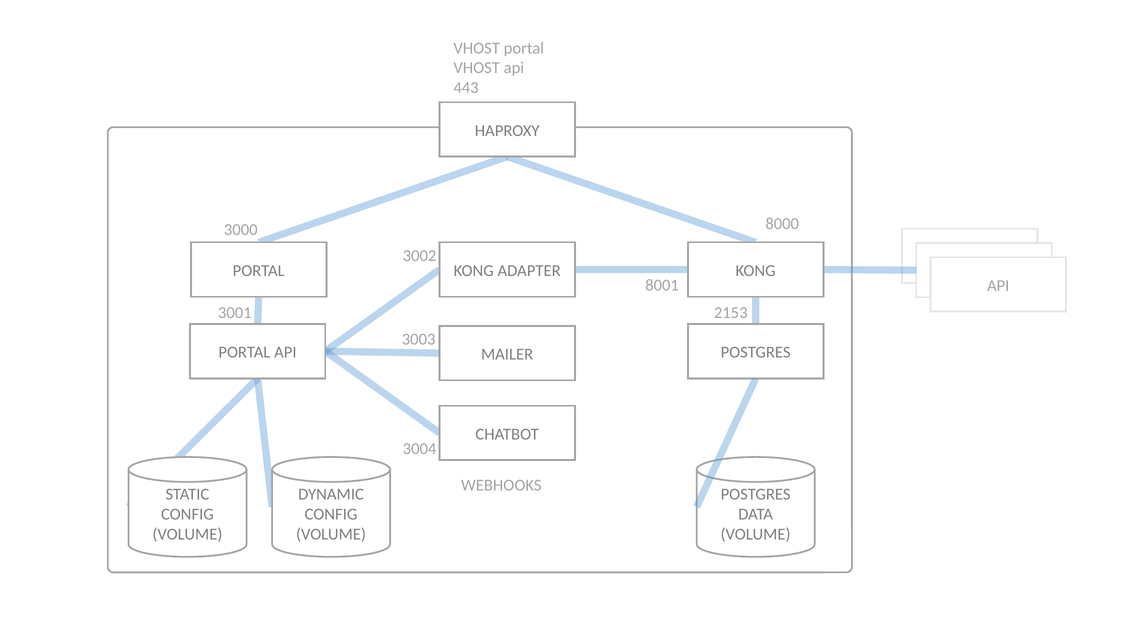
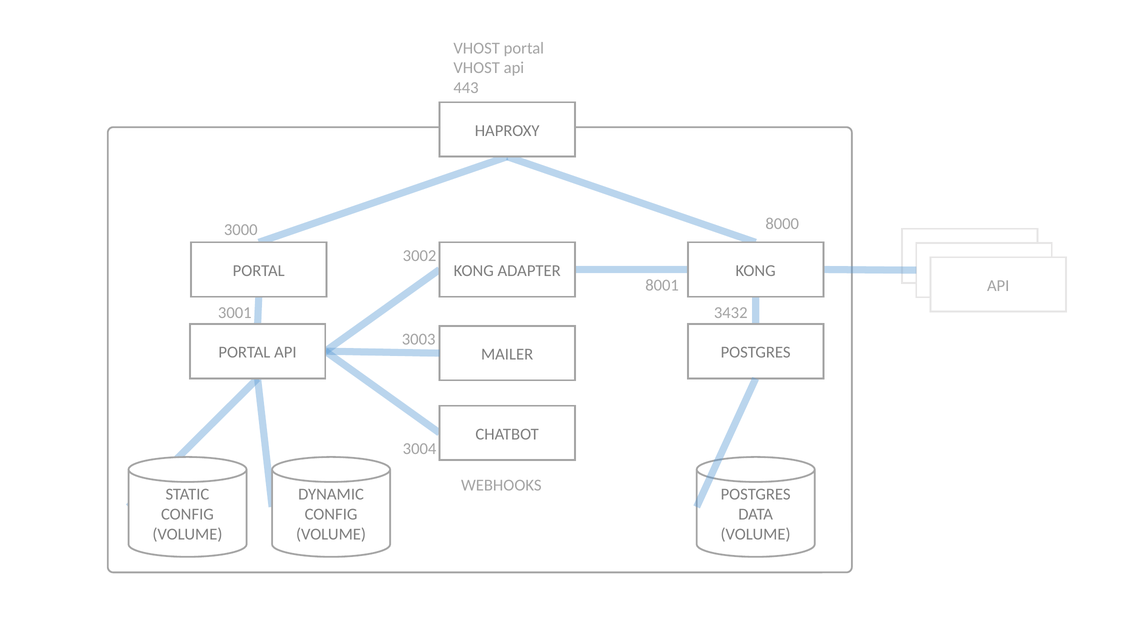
2153: 2153 -> 3432 (731, 313)
